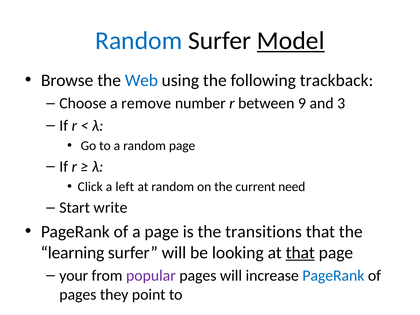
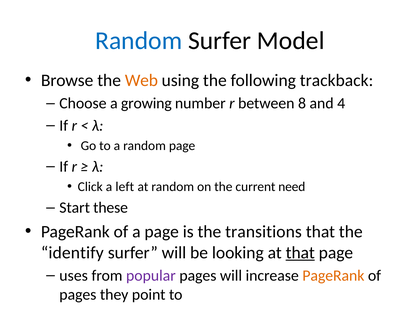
Model underline: present -> none (291, 41)
Web colour: blue -> orange (141, 80)
remove: remove -> growing (146, 103)
9: 9 -> 8 (302, 103)
3: 3 -> 4 (341, 103)
write: write -> these (111, 208)
learning: learning -> identify (72, 253)
your: your -> uses (74, 276)
PageRank colour: blue -> orange (333, 276)
